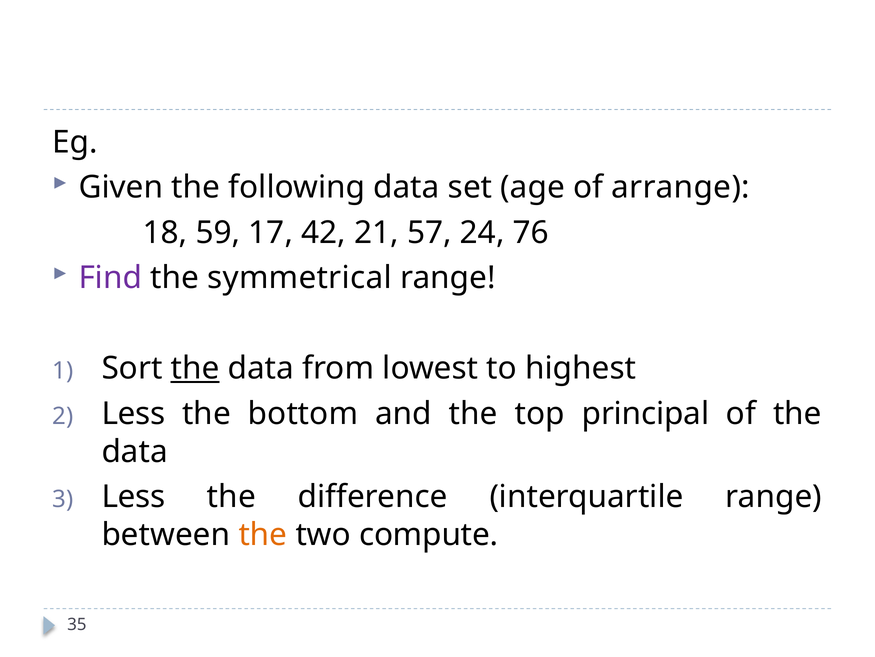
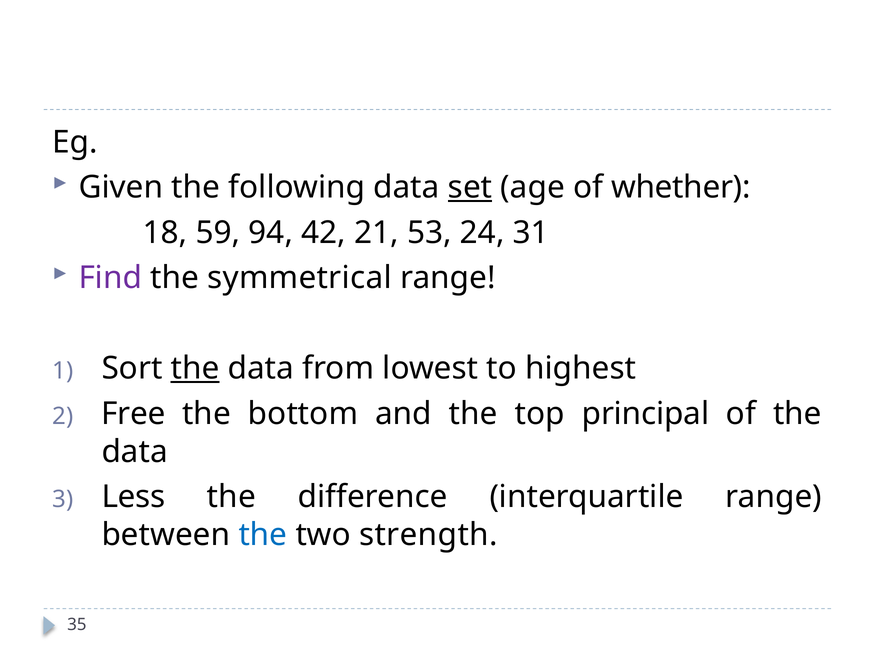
set underline: none -> present (470, 187)
arrange: arrange -> whether (681, 187)
17: 17 -> 94 (271, 233)
57: 57 -> 53 (429, 233)
76: 76 -> 31 (531, 233)
Less: Less -> Free (133, 413)
the colour: orange -> blue (263, 534)
compute: compute -> strength (428, 534)
